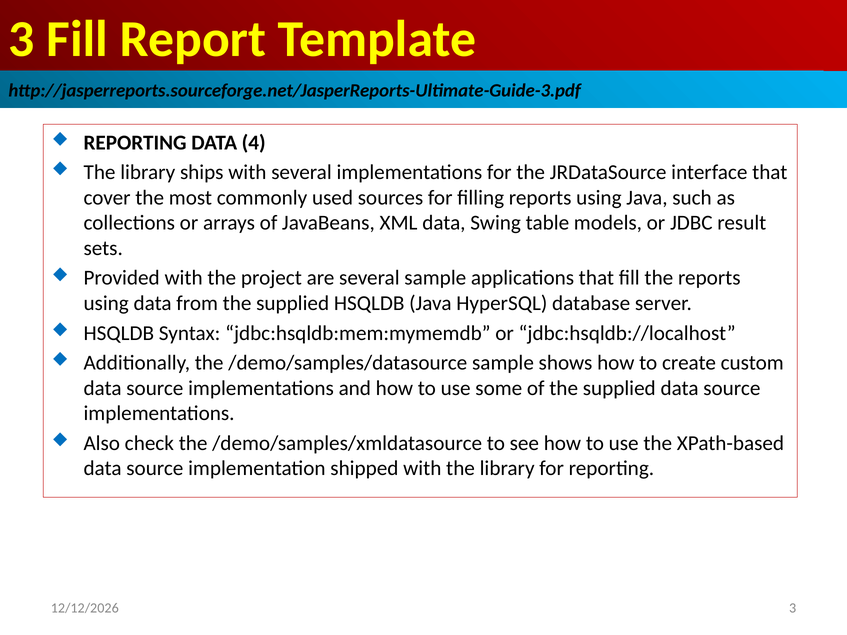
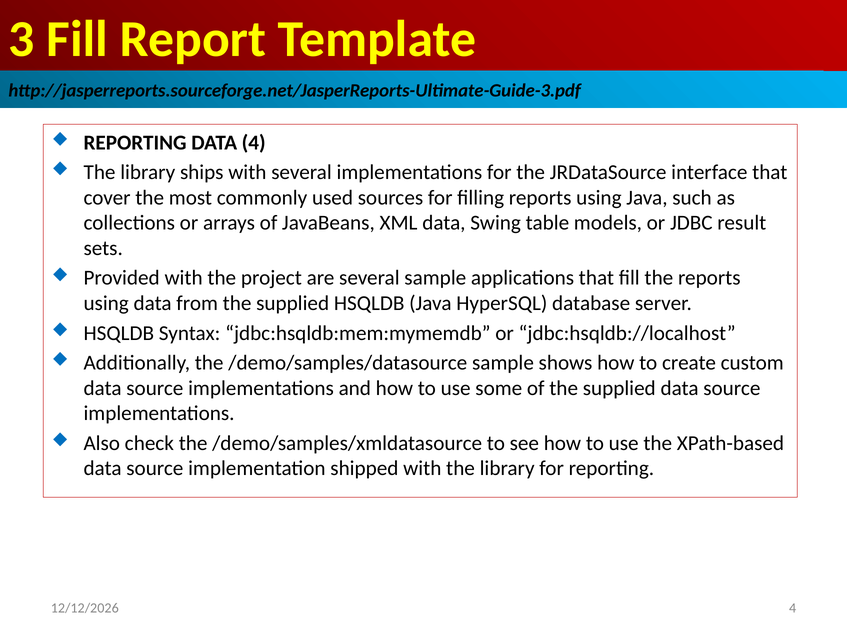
3: 3 -> 4 (793, 608)
